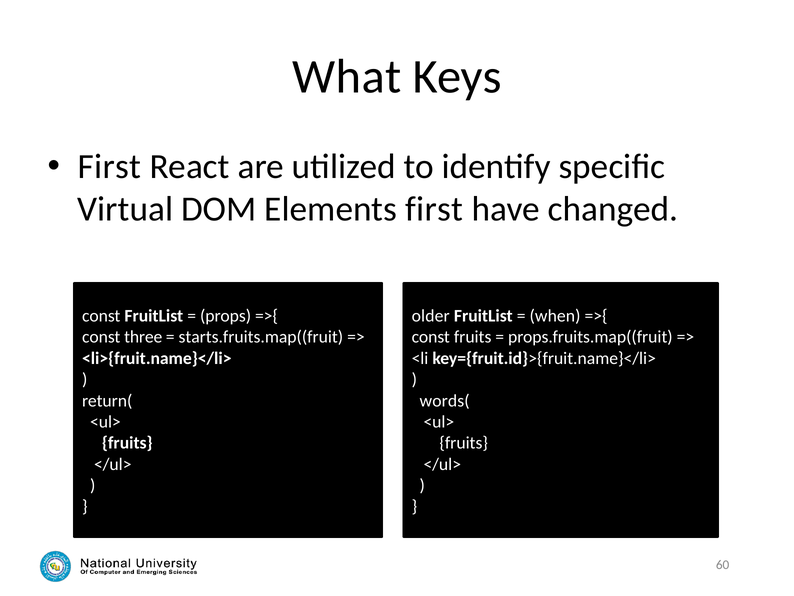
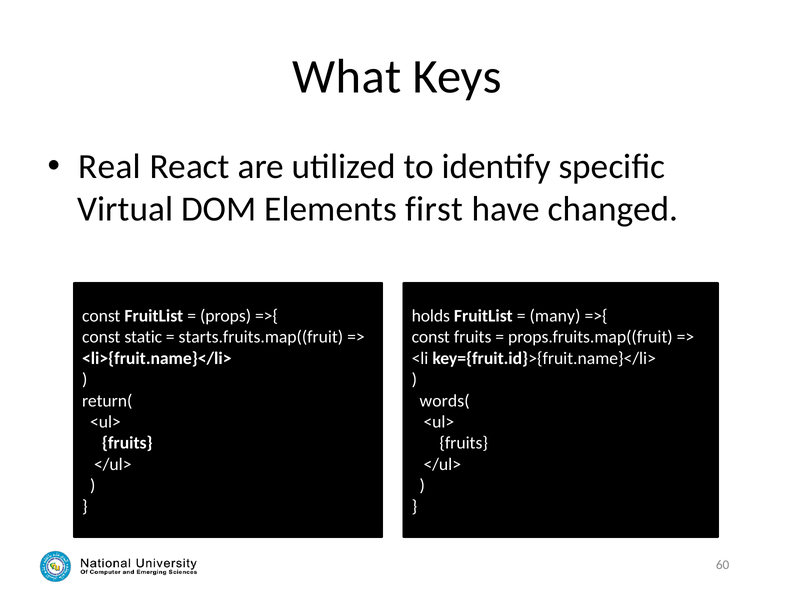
First: First -> Real (109, 167)
older: older -> holds (431, 316)
when: when -> many (555, 316)
three: three -> static (143, 337)
